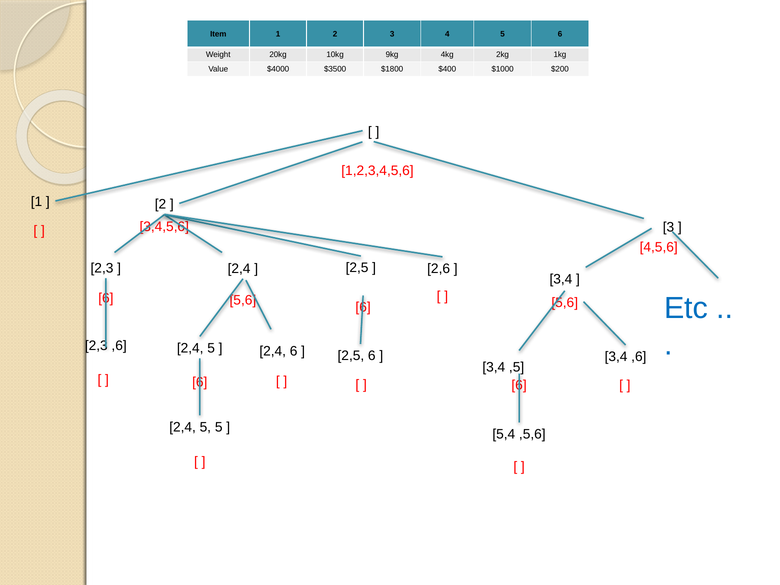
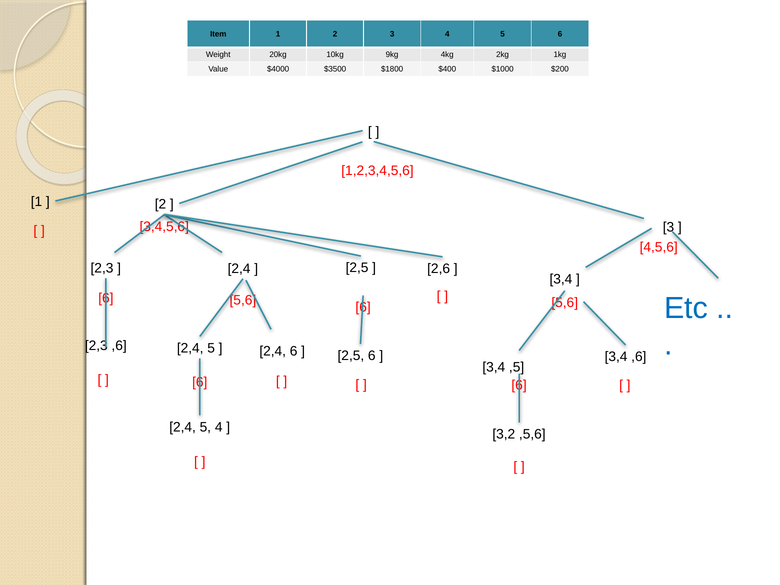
5 5: 5 -> 4 (219, 427)
5,4: 5,4 -> 3,2 (504, 434)
